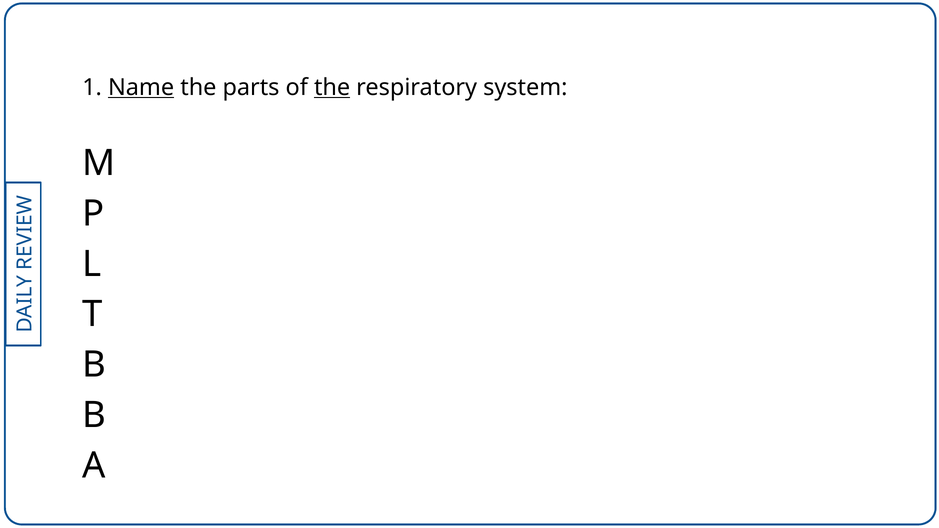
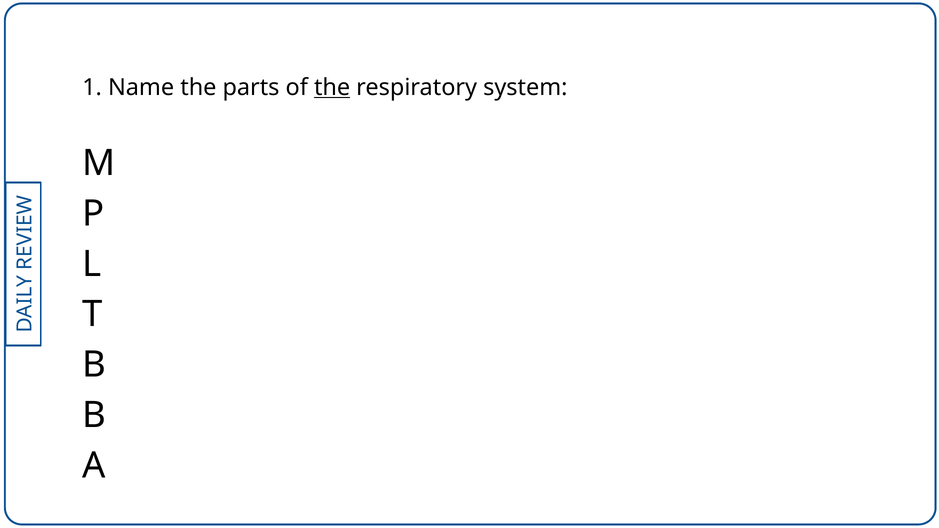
Name underline: present -> none (141, 87)
